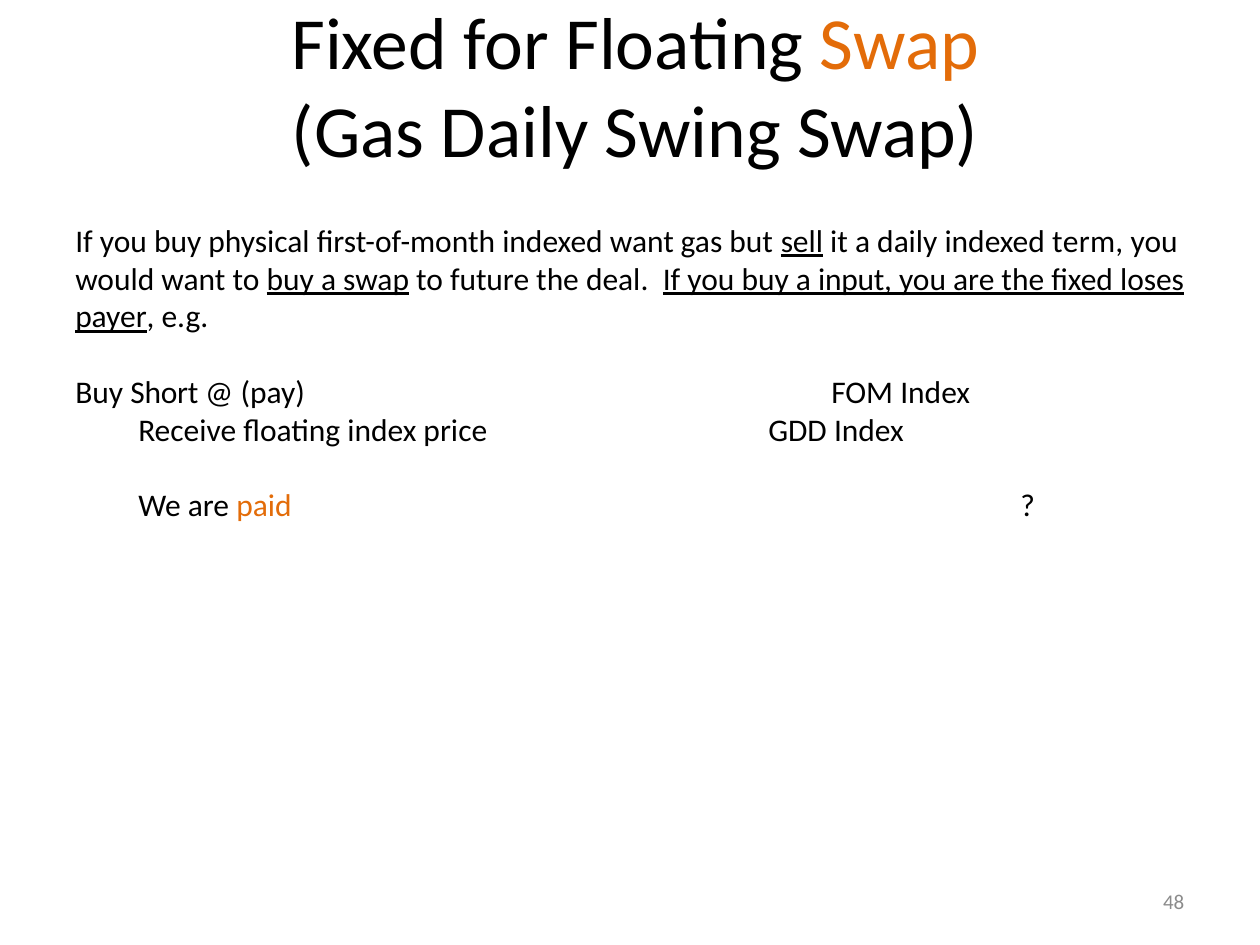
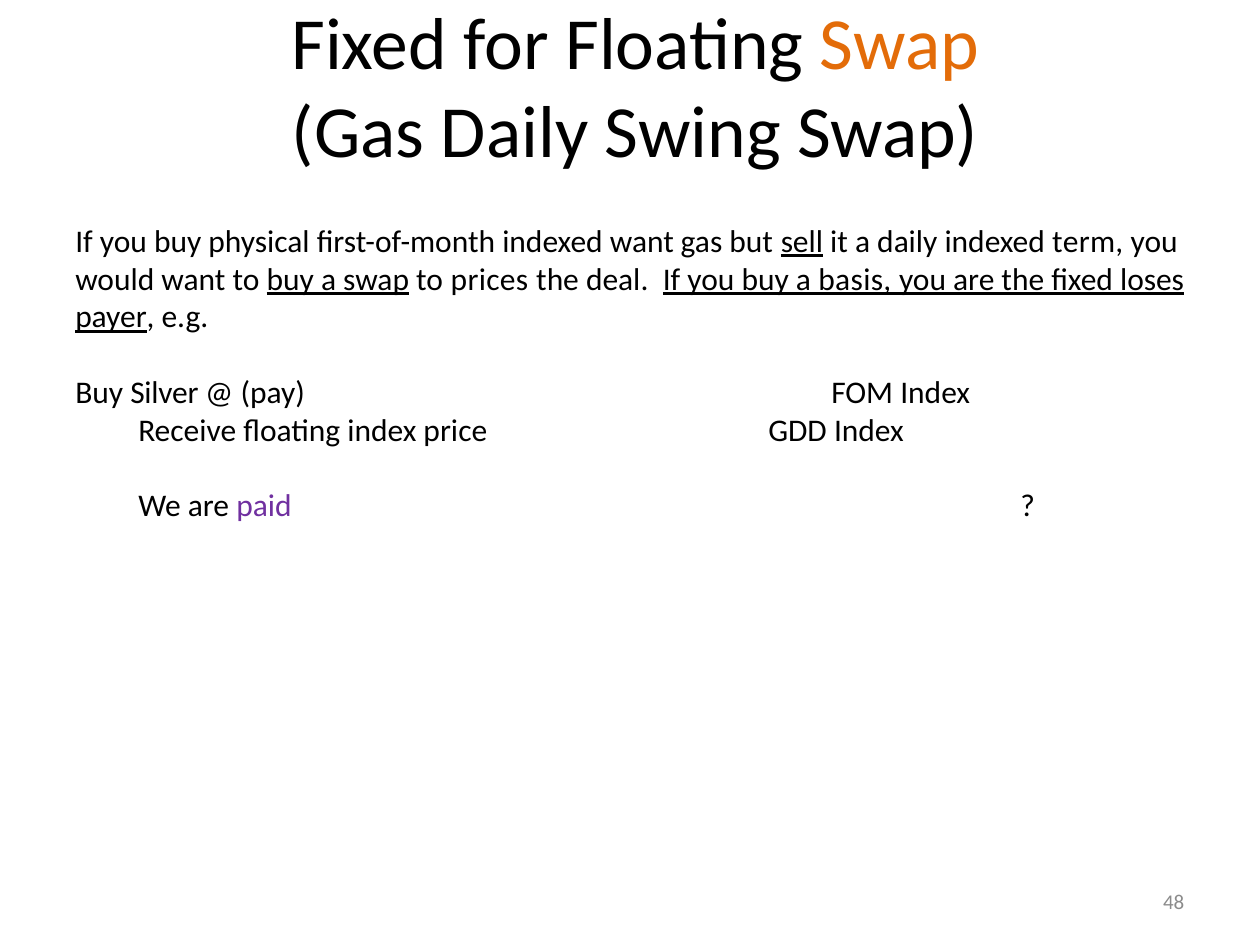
future: future -> prices (489, 280)
input: input -> basis (855, 280)
Short: Short -> Silver (164, 393)
paid colour: orange -> purple (264, 506)
